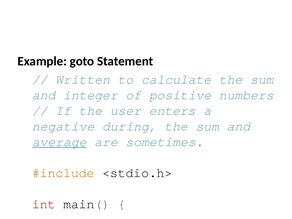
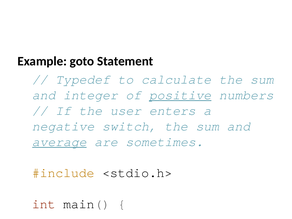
Written: Written -> Typedef (83, 79)
positive underline: none -> present (180, 95)
during: during -> switch (130, 126)
